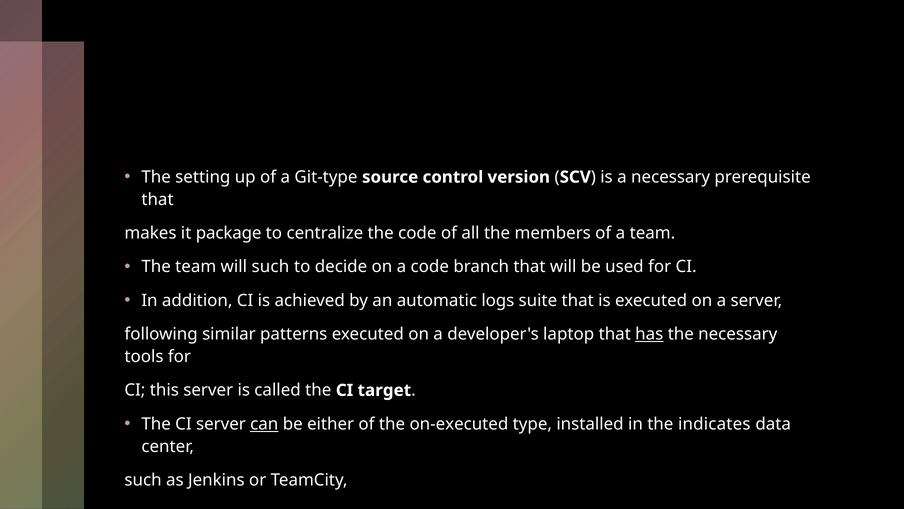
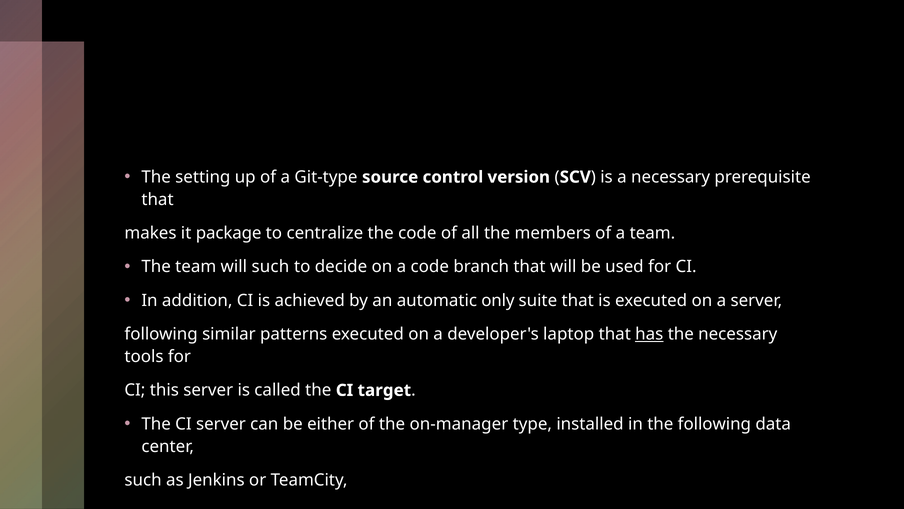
logs: logs -> only (498, 300)
can underline: present -> none (264, 424)
on-executed: on-executed -> on-manager (459, 424)
the indicates: indicates -> following (714, 424)
